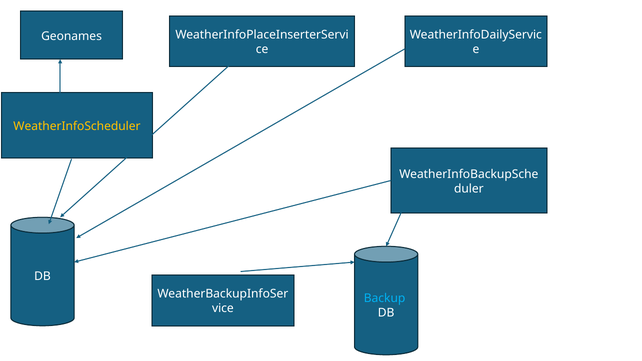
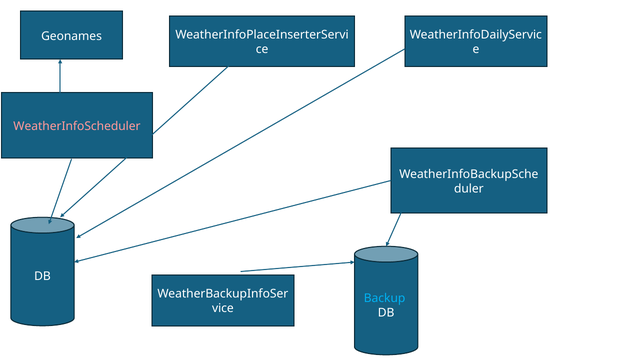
WeatherInfoScheduler colour: yellow -> pink (77, 126)
